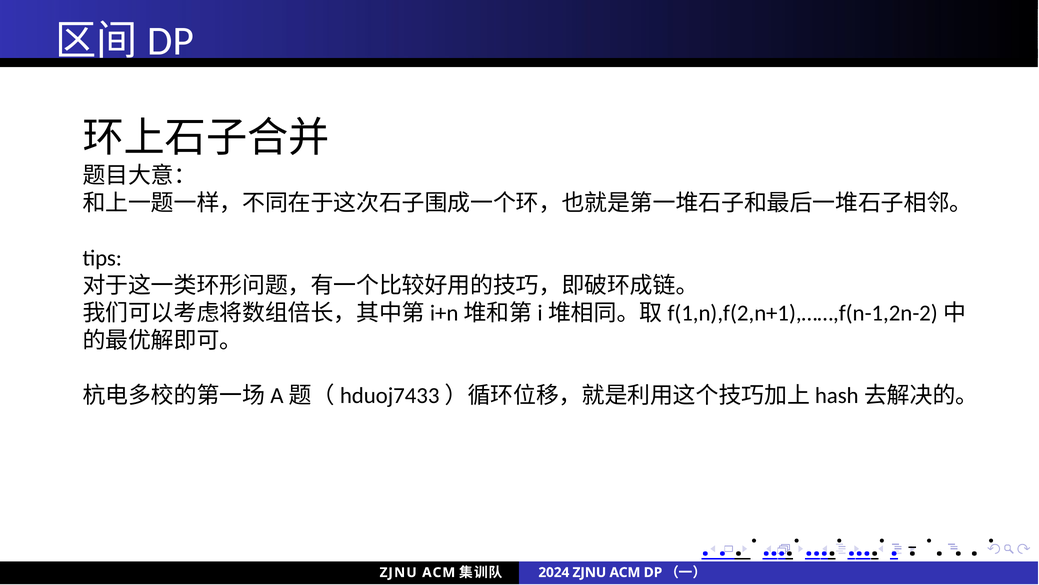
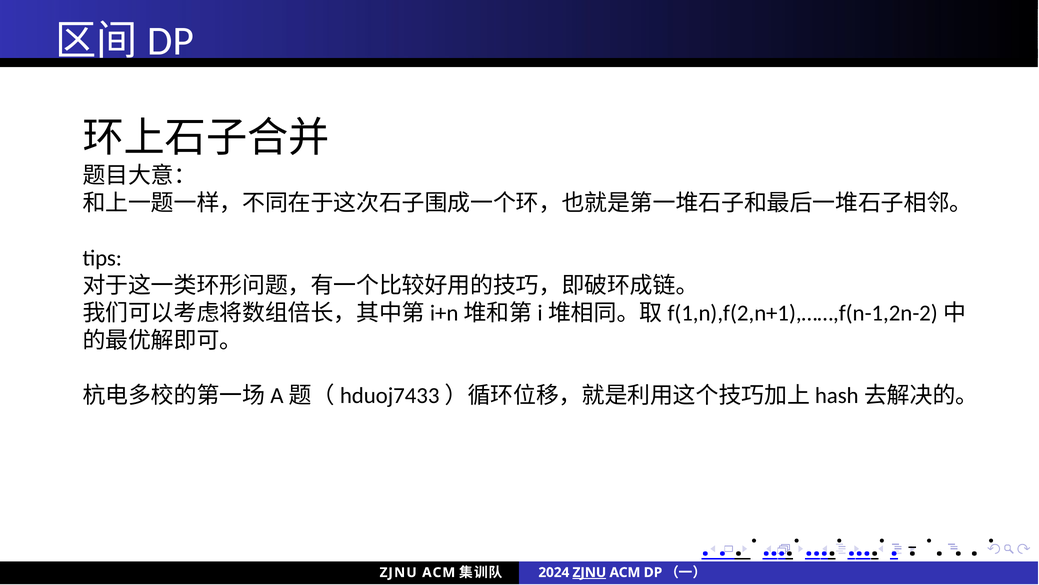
ZJNU underline: none -> present (589, 572)
